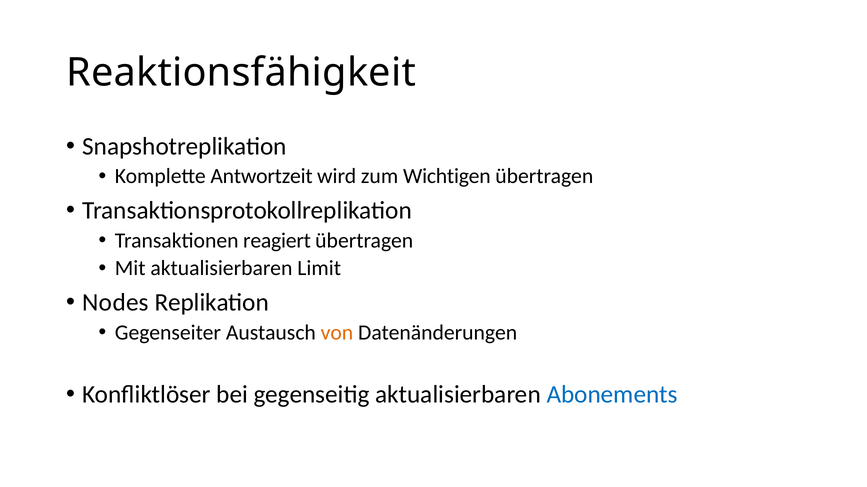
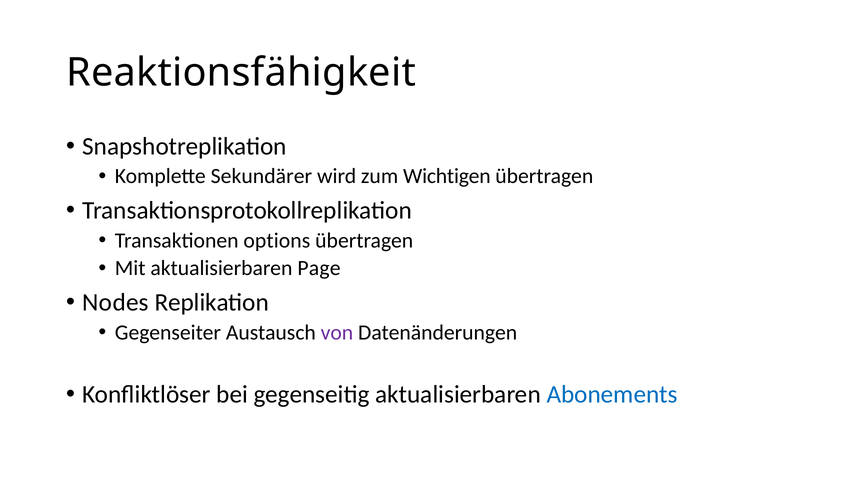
Antwortzeit: Antwortzeit -> Sekundärer (261, 176)
reagiert: reagiert -> options (277, 241)
Limit: Limit -> Page (319, 269)
von colour: orange -> purple (337, 333)
